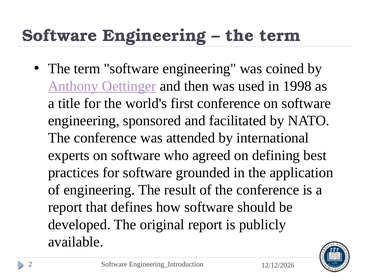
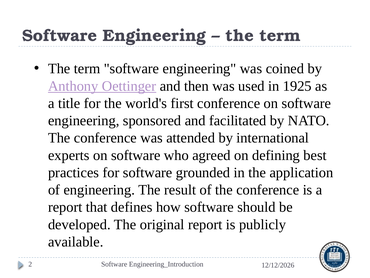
1998: 1998 -> 1925 (297, 86)
